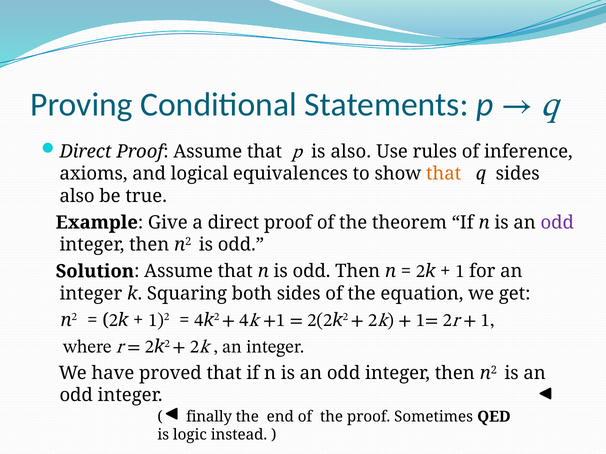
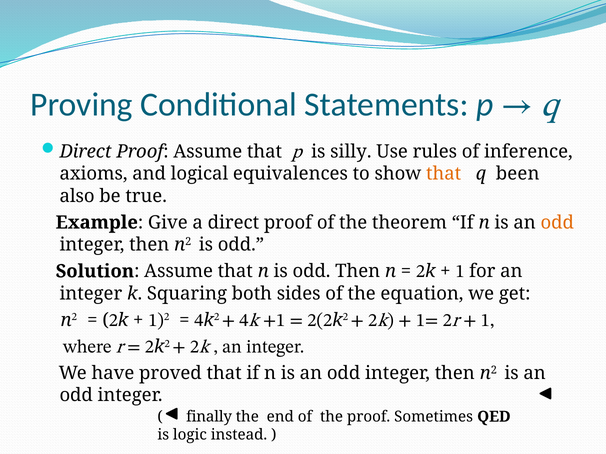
is also: also -> silly (351, 152)
q sides: sides -> been (518, 174)
odd colour: purple -> orange (557, 223)
